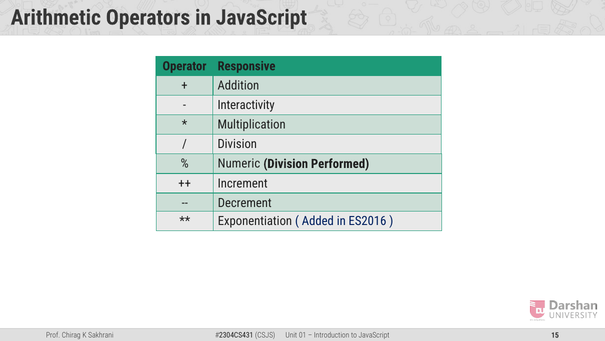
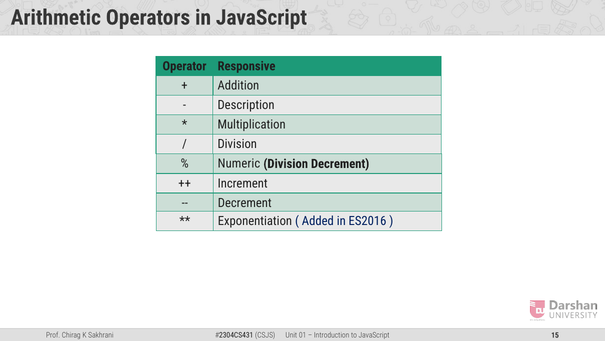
Interactivity: Interactivity -> Description (246, 105)
Division Performed: Performed -> Decrement (340, 163)
